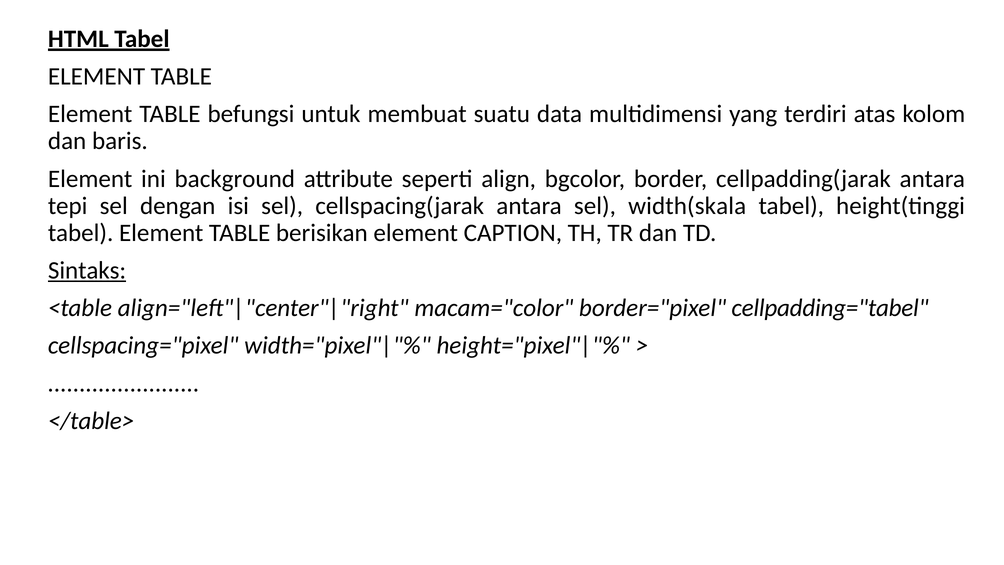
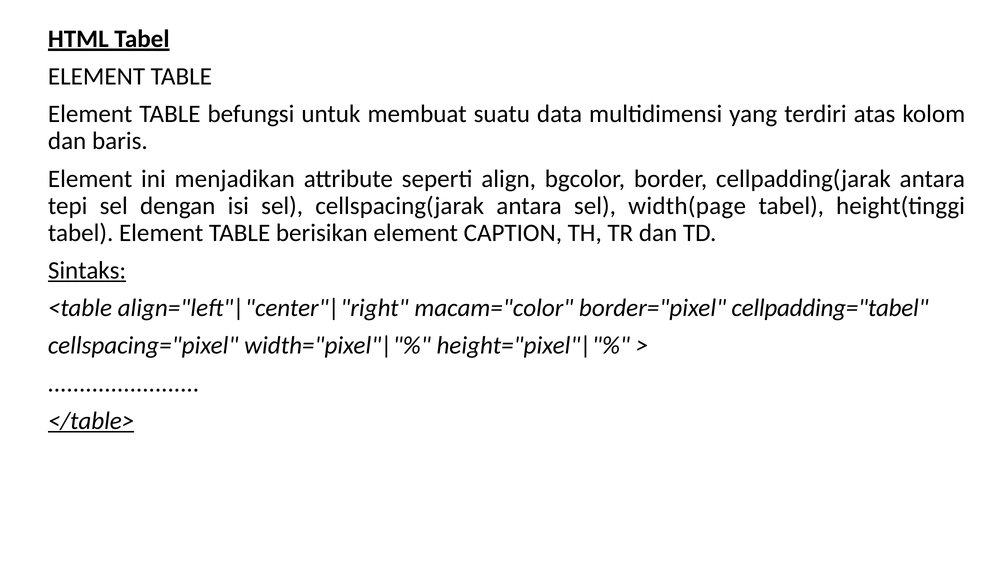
background: background -> menjadikan (235, 179)
width(skala: width(skala -> width(page (687, 206)
</table> underline: none -> present (91, 421)
